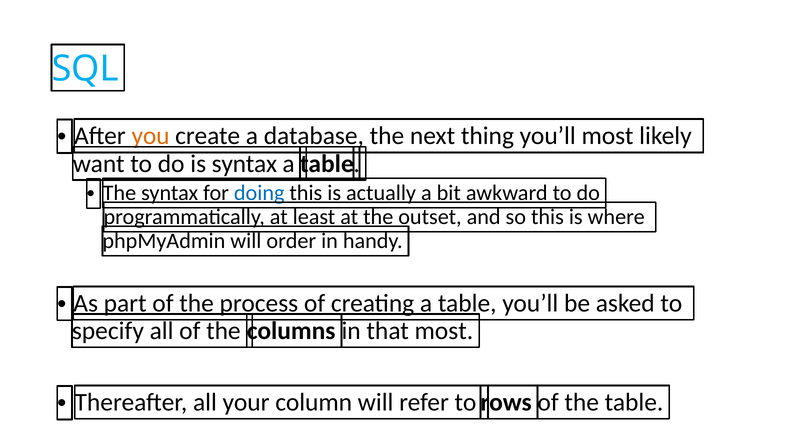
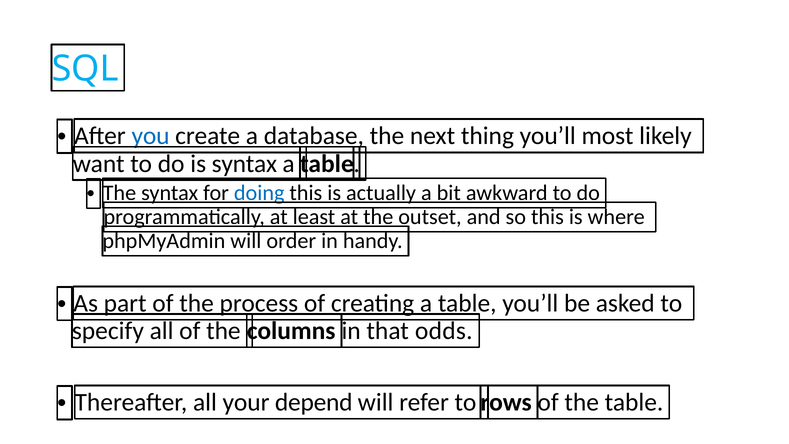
you colour: orange -> blue (151, 136)
that most: most -> odds (444, 331)
column: column -> depend (314, 402)
